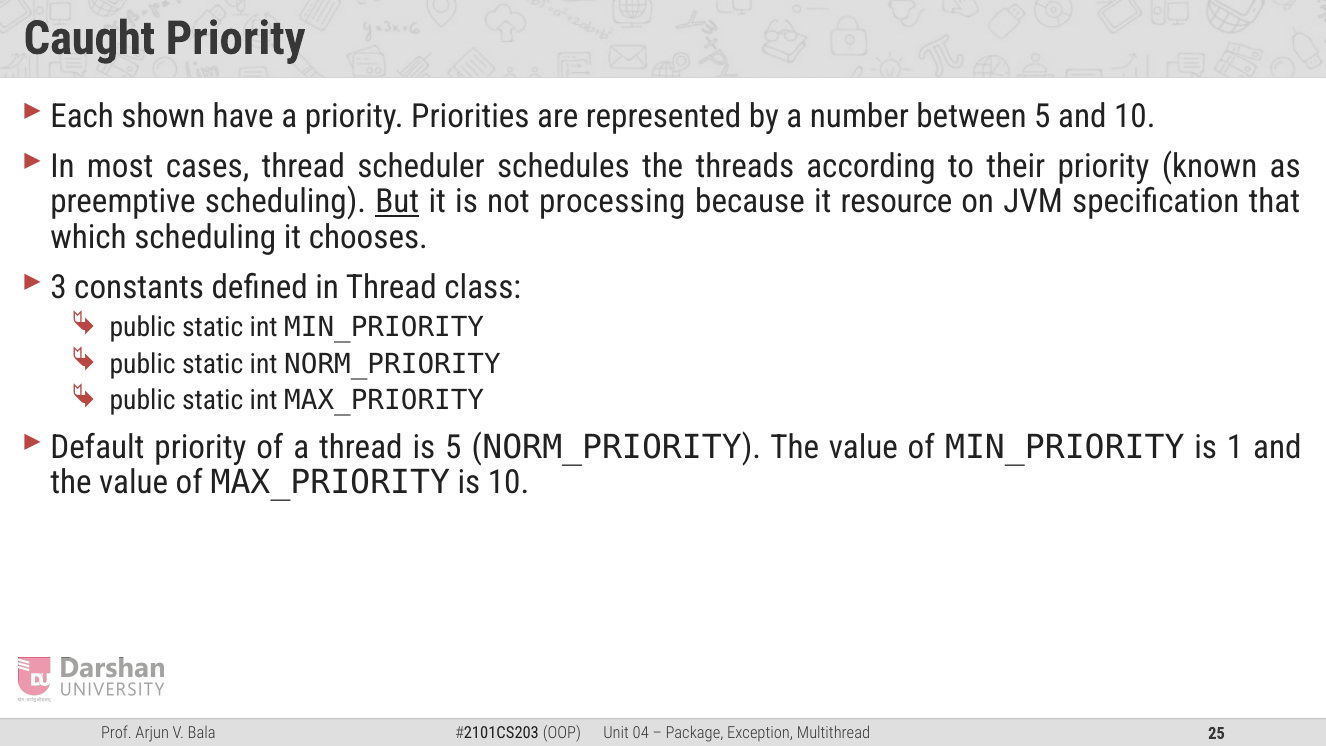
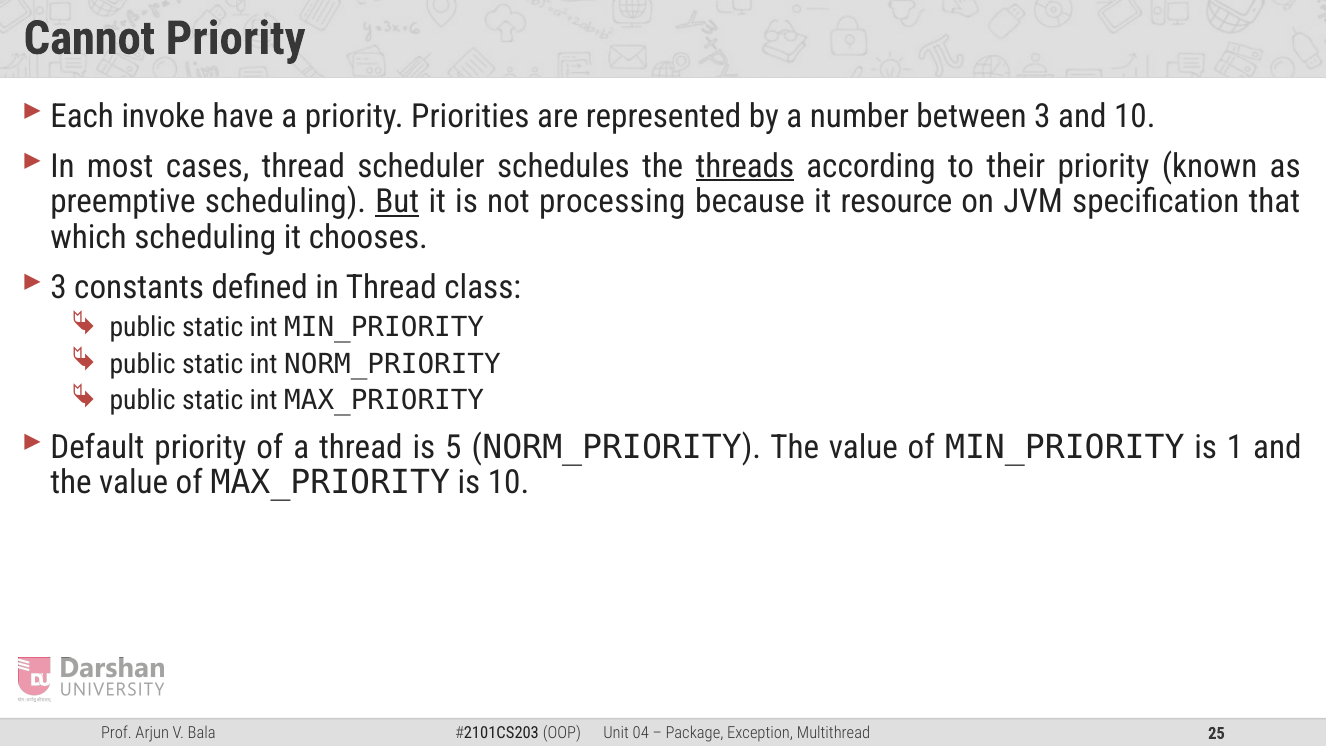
Caught: Caught -> Cannot (89, 38)
shown: shown -> invoke (163, 117)
between 5: 5 -> 3 (1042, 117)
threads underline: none -> present (745, 166)
